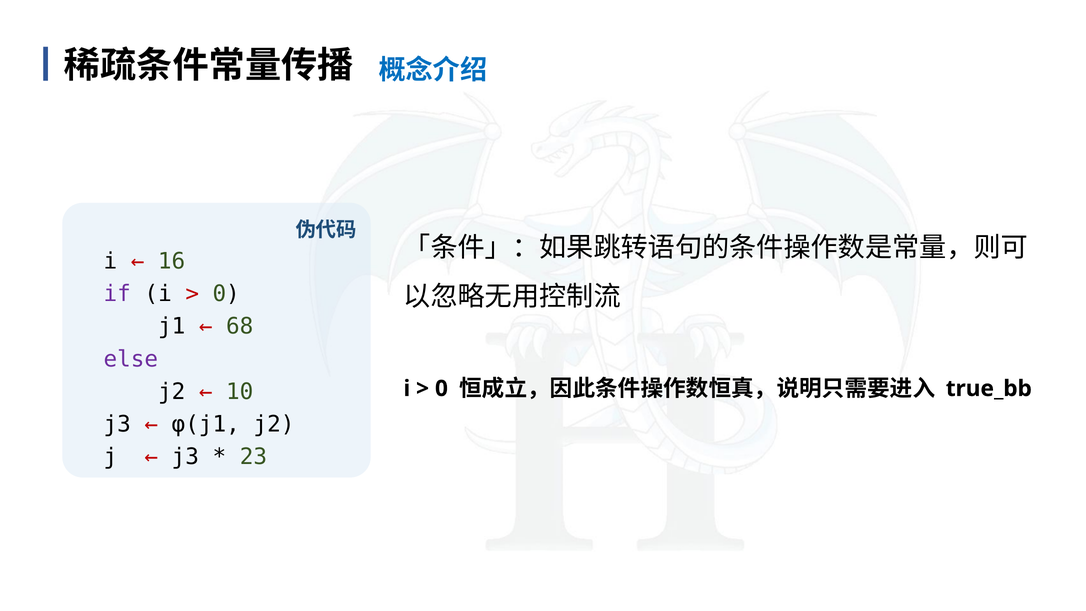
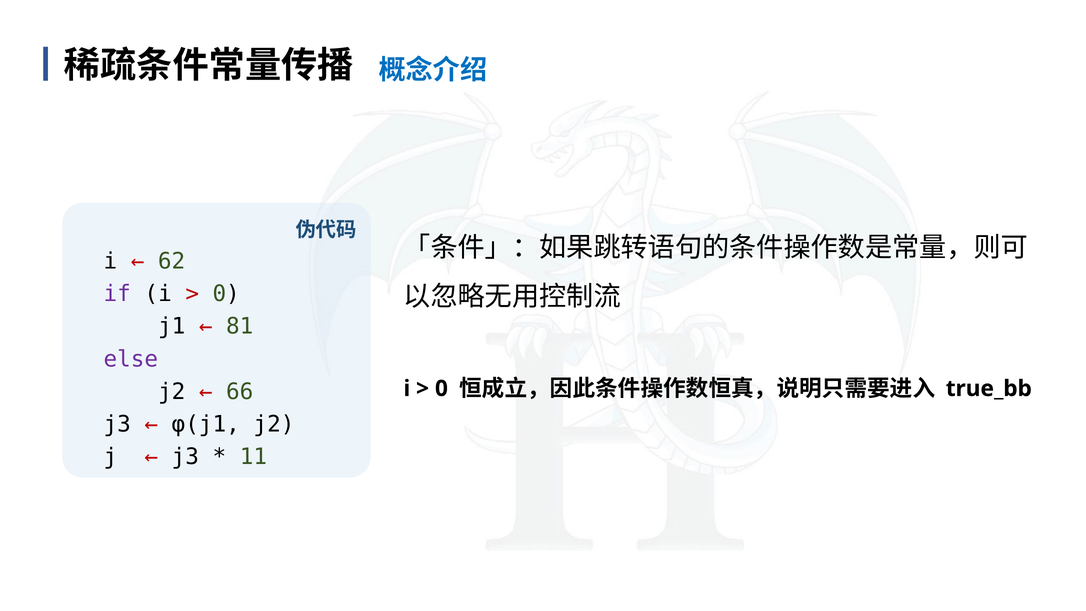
16: 16 -> 62 (172, 261)
68: 68 -> 81 (240, 326)
10: 10 -> 66 (240, 392)
23: 23 -> 11 (253, 457)
